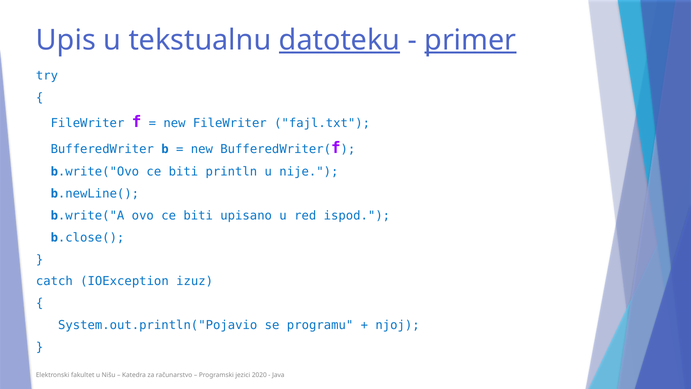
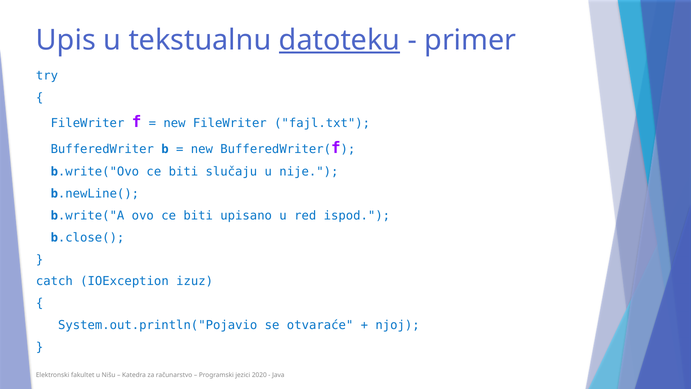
primer underline: present -> none (470, 40)
println: println -> slučaju (231, 172)
programu: programu -> otvaraće (320, 325)
